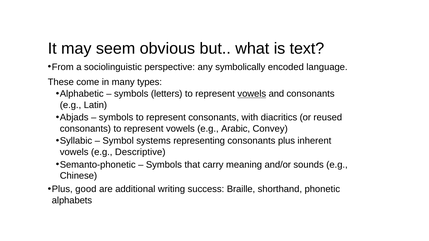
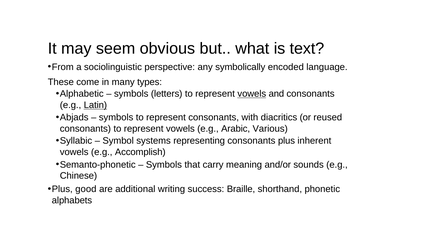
Latin underline: none -> present (95, 105)
Convey: Convey -> Various (270, 129)
Descriptive: Descriptive -> Accomplish (140, 152)
